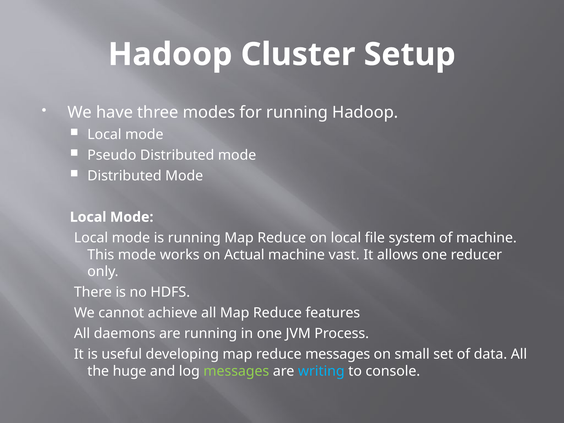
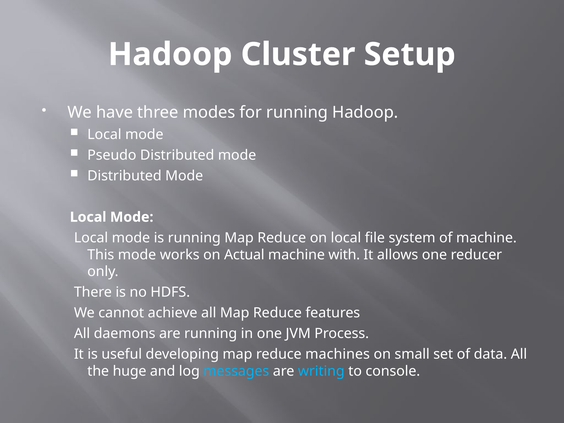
vast: vast -> with (344, 255)
reduce messages: messages -> machines (338, 354)
messages colour: light green -> light blue (236, 371)
